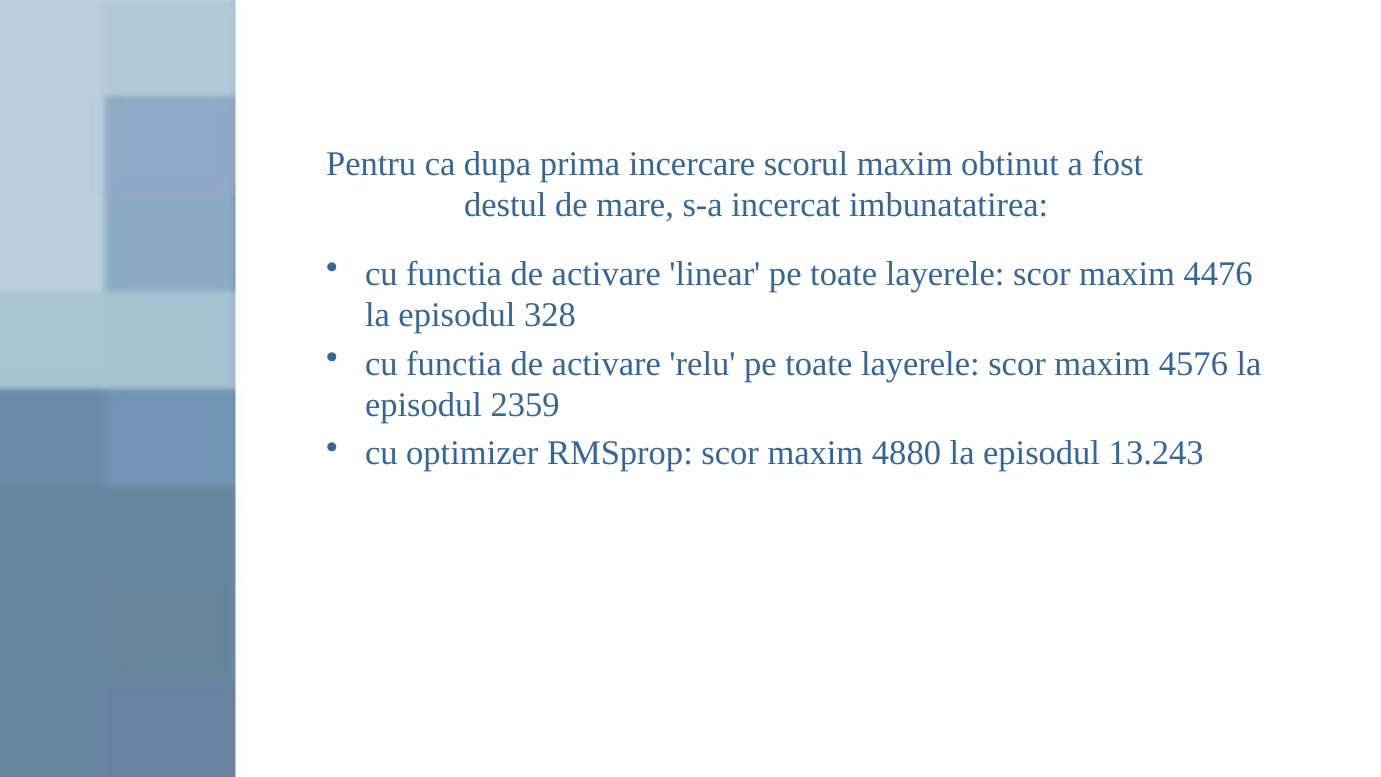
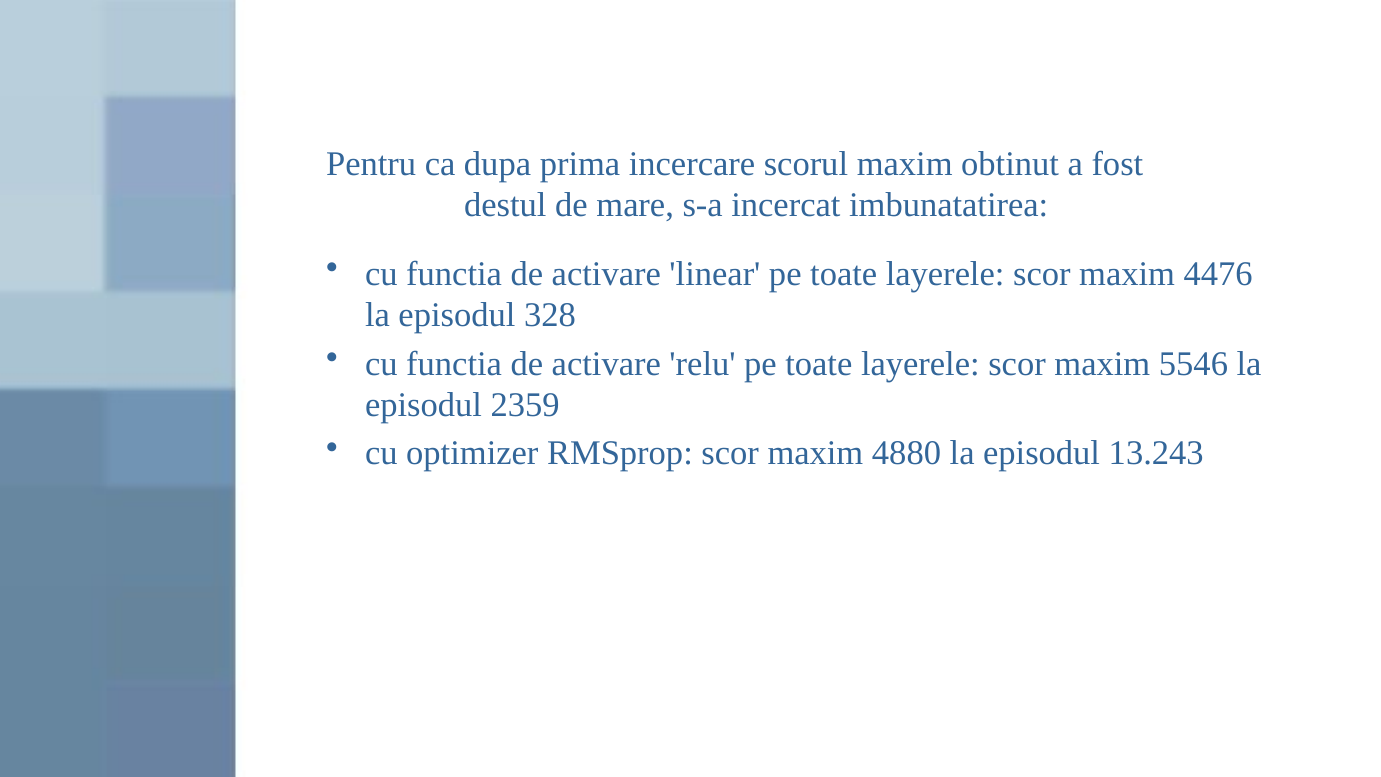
4576: 4576 -> 5546 (1193, 364)
